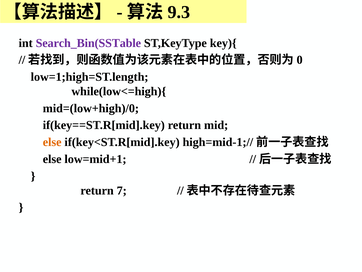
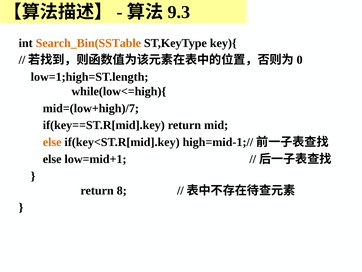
Search_Bin(SSTable colour: purple -> orange (88, 43)
mid=(low+high)/0: mid=(low+high)/0 -> mid=(low+high)/7 (91, 108)
7: 7 -> 8 (122, 190)
